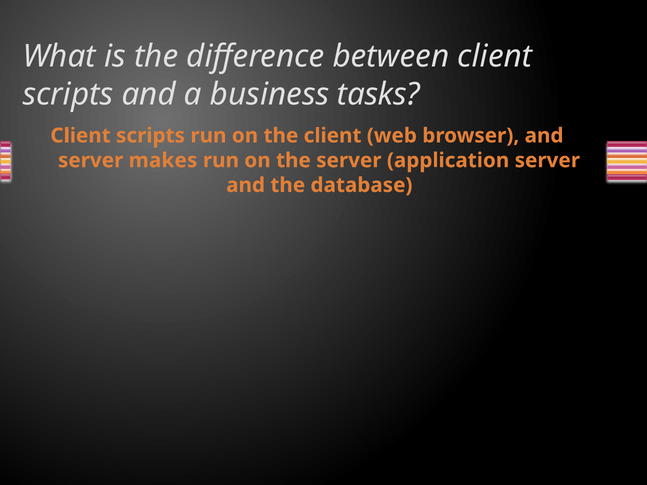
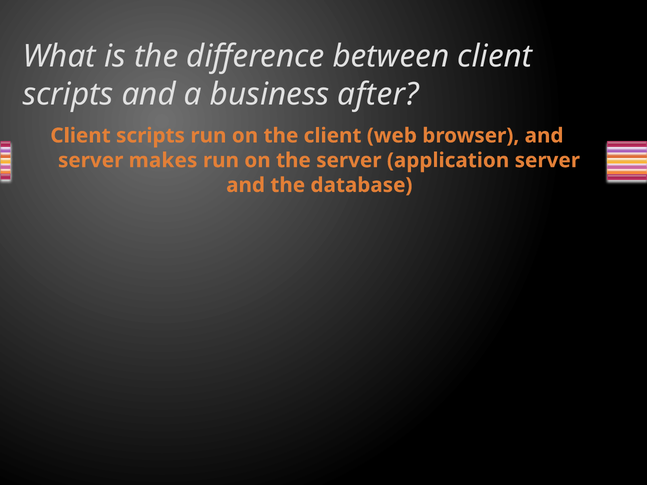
tasks: tasks -> after (378, 94)
